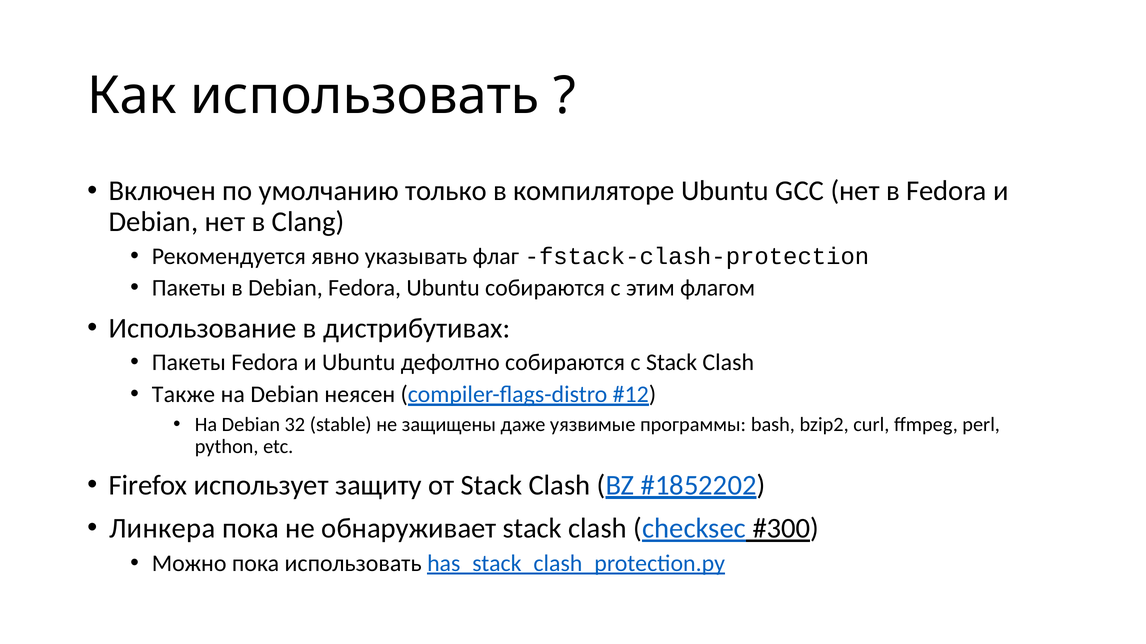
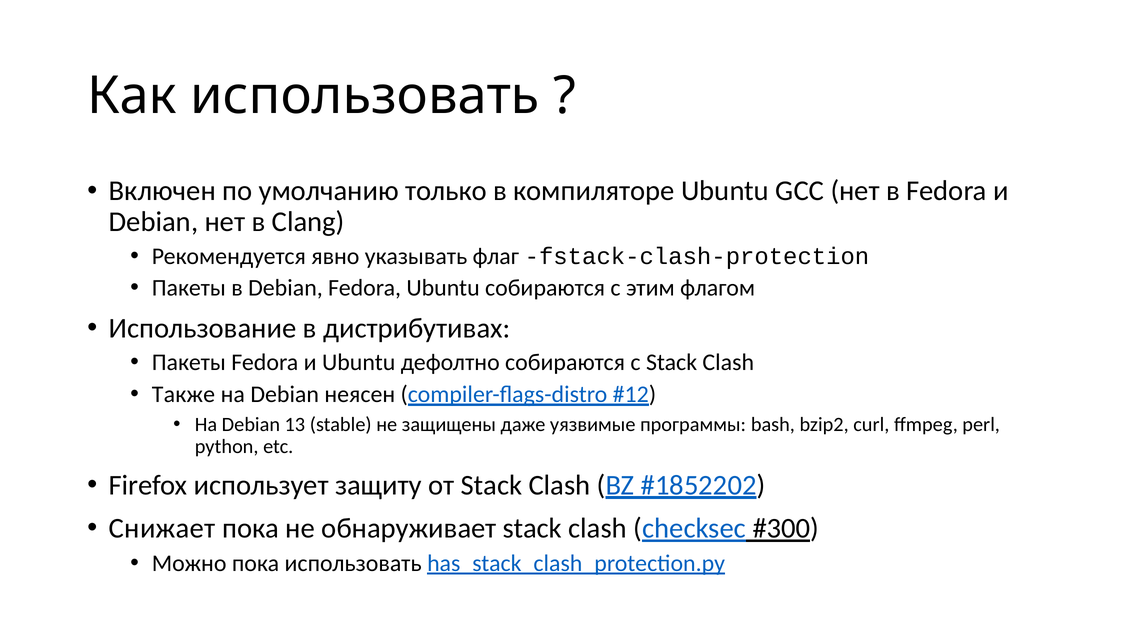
32: 32 -> 13 (295, 425)
Линкера: Линкера -> Снижает (162, 529)
